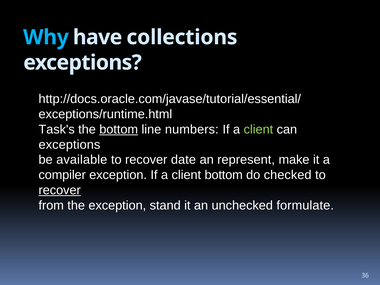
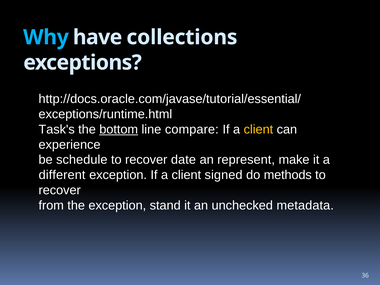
numbers: numbers -> compare (192, 129)
client colour: light green -> yellow (258, 129)
exceptions: exceptions -> experience (70, 145)
available: available -> schedule (82, 160)
compiler: compiler -> different (62, 175)
client bottom: bottom -> signed (224, 175)
checked: checked -> methods (288, 175)
recover underline: present -> none (60, 190)
formulate: formulate -> metadata (305, 205)
